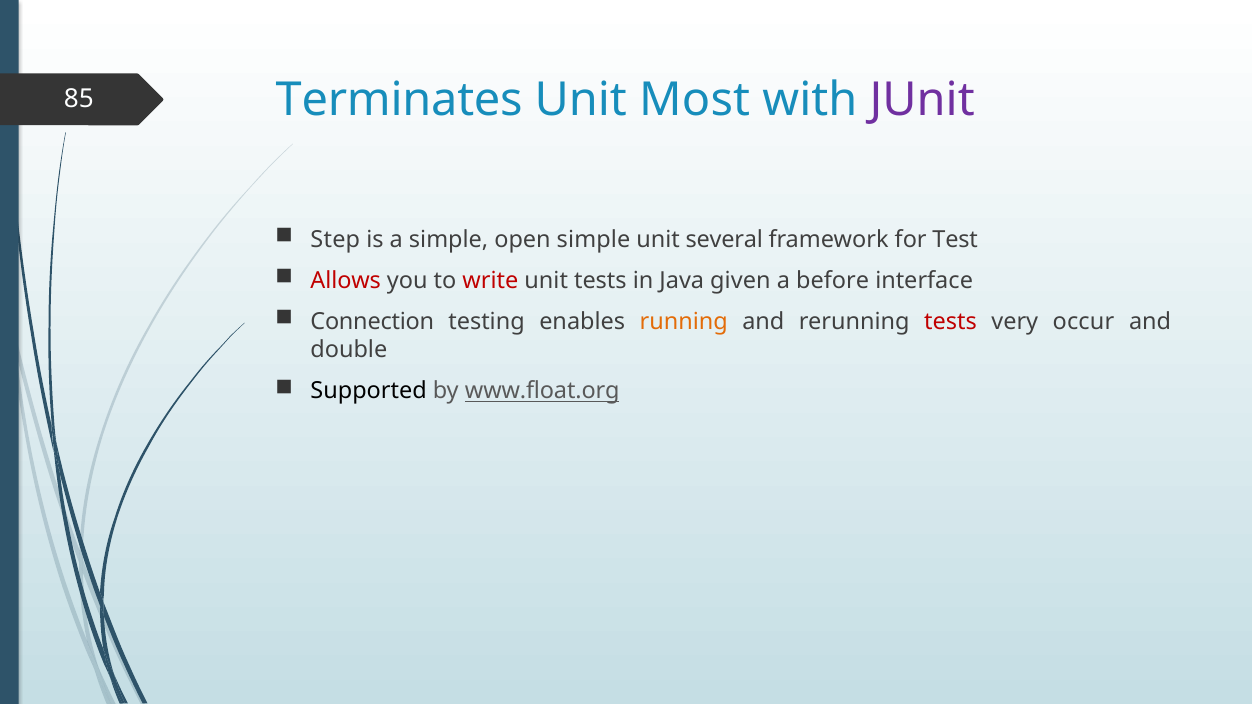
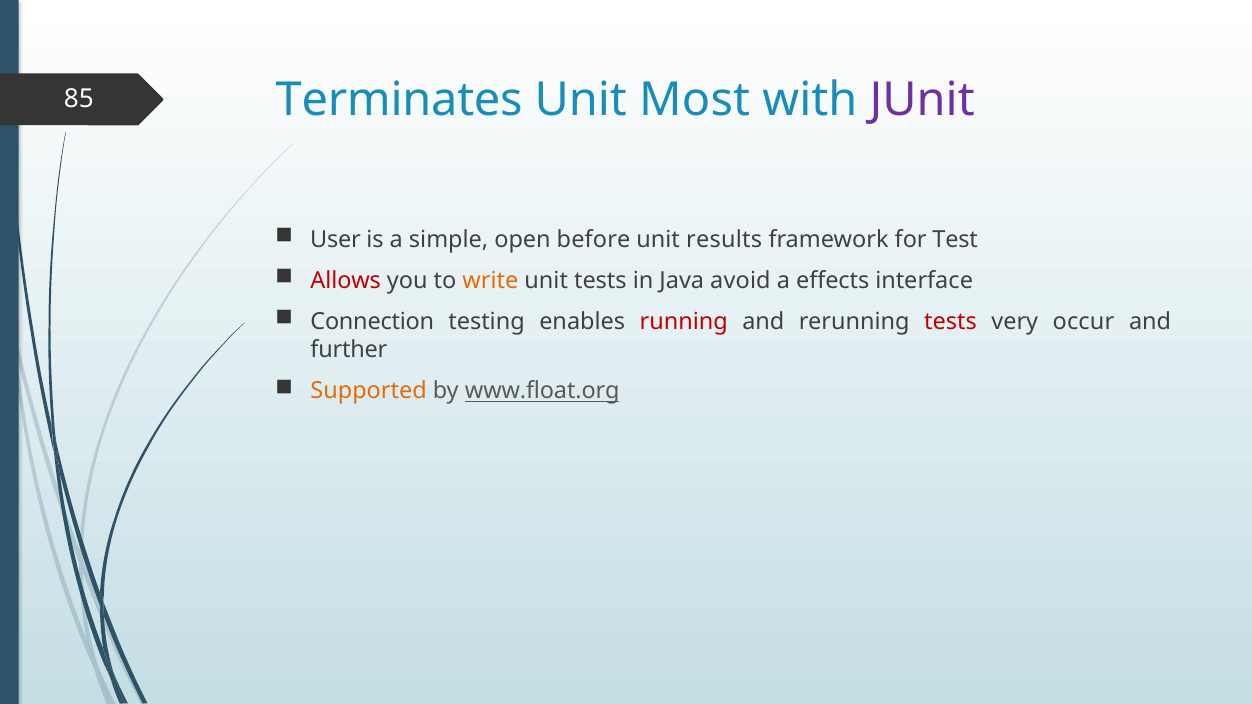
Step: Step -> User (336, 240)
open simple: simple -> before (594, 240)
several: several -> results (724, 240)
write colour: red -> orange (490, 281)
given: given -> avoid (740, 281)
before: before -> effects (833, 281)
running colour: orange -> red (684, 322)
double: double -> further (349, 350)
Supported colour: black -> orange (369, 391)
